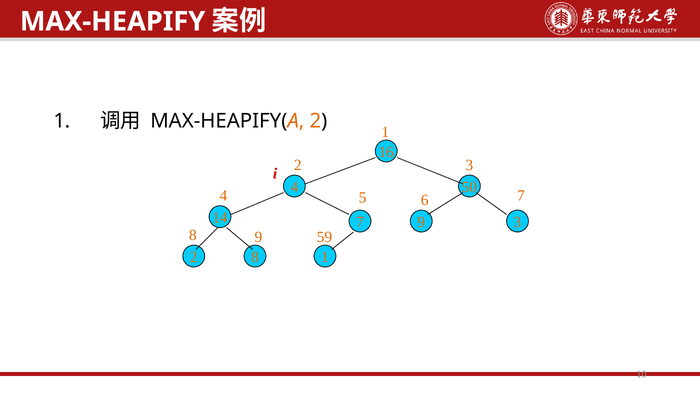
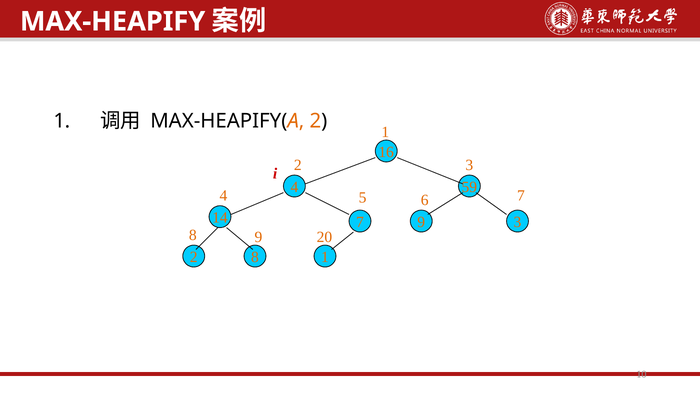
50: 50 -> 59 (469, 187)
59: 59 -> 20 (324, 237)
